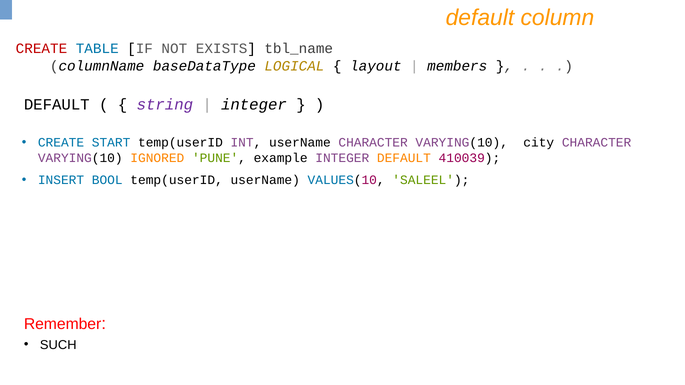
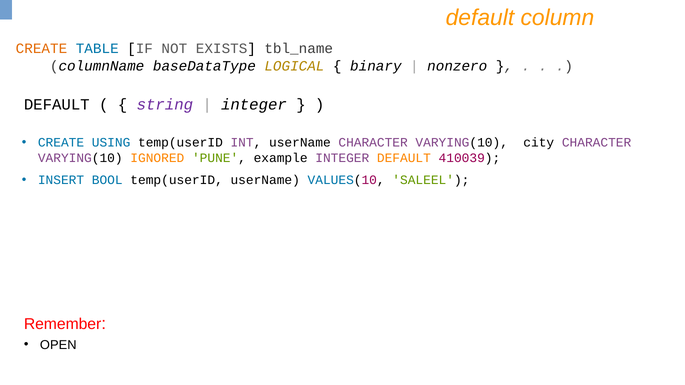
CREATE colour: red -> orange (41, 49)
layout: layout -> binary (376, 66)
members: members -> nonzero (457, 66)
START: START -> USING (111, 143)
SUCH: SUCH -> OPEN (58, 345)
